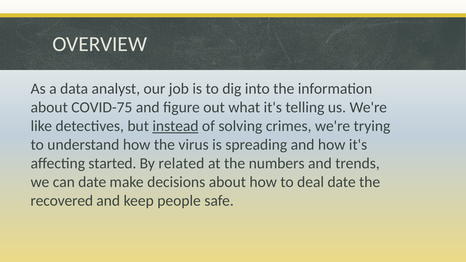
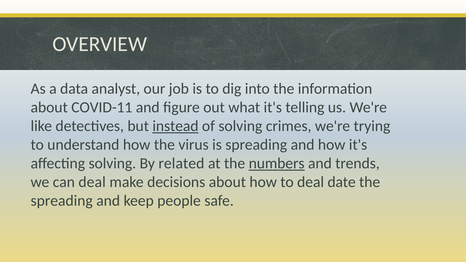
COVID-75: COVID-75 -> COVID-11 (102, 108)
affecting started: started -> solving (112, 163)
numbers underline: none -> present (277, 163)
can date: date -> deal (92, 182)
recovered: recovered -> spreading (62, 201)
